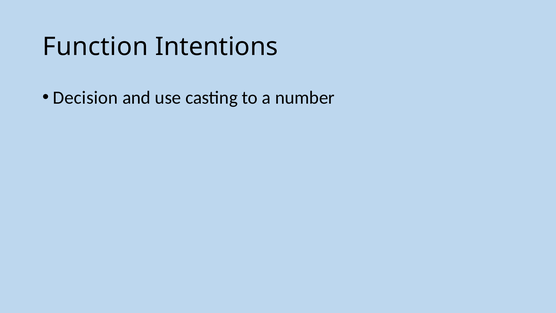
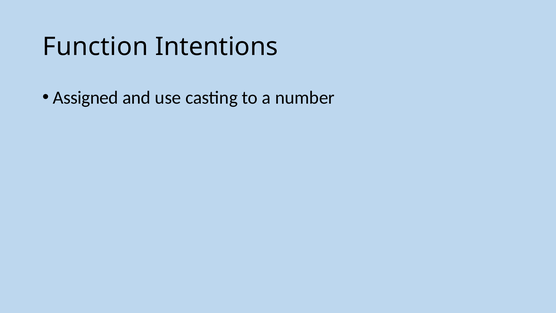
Decision: Decision -> Assigned (86, 98)
